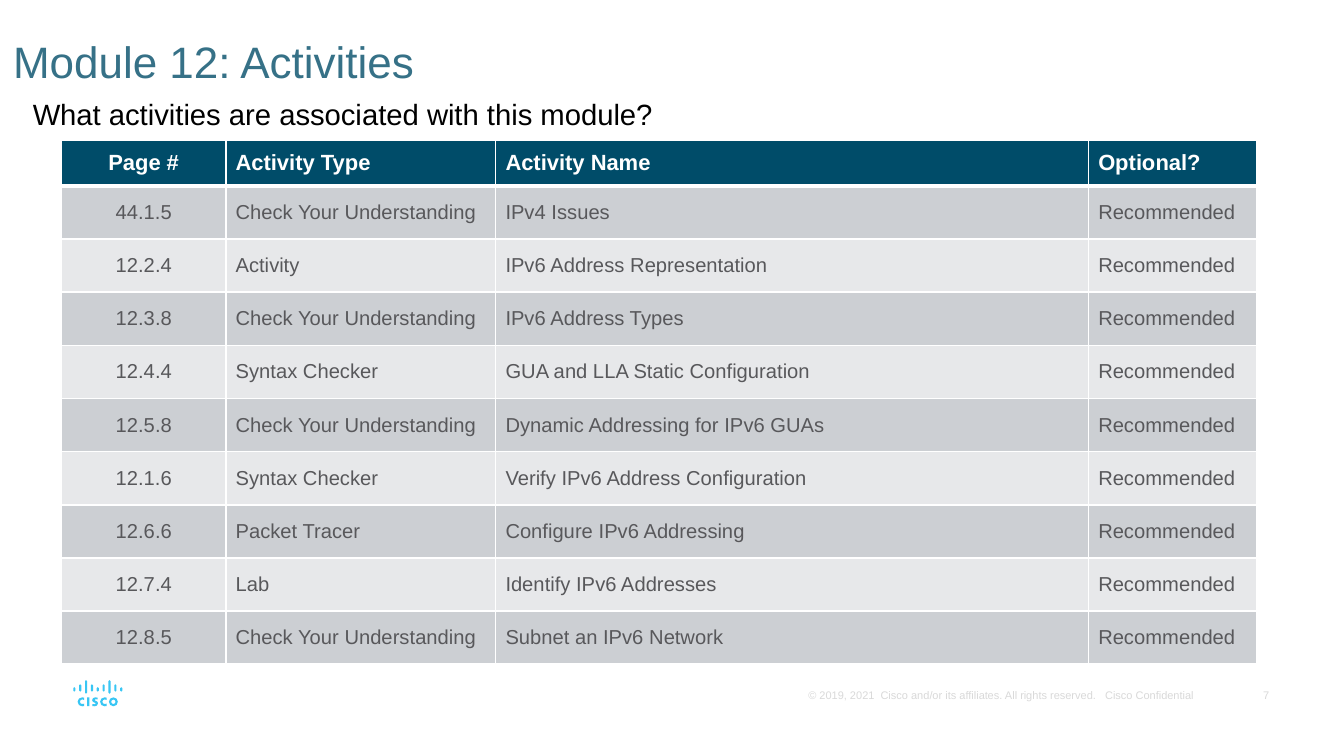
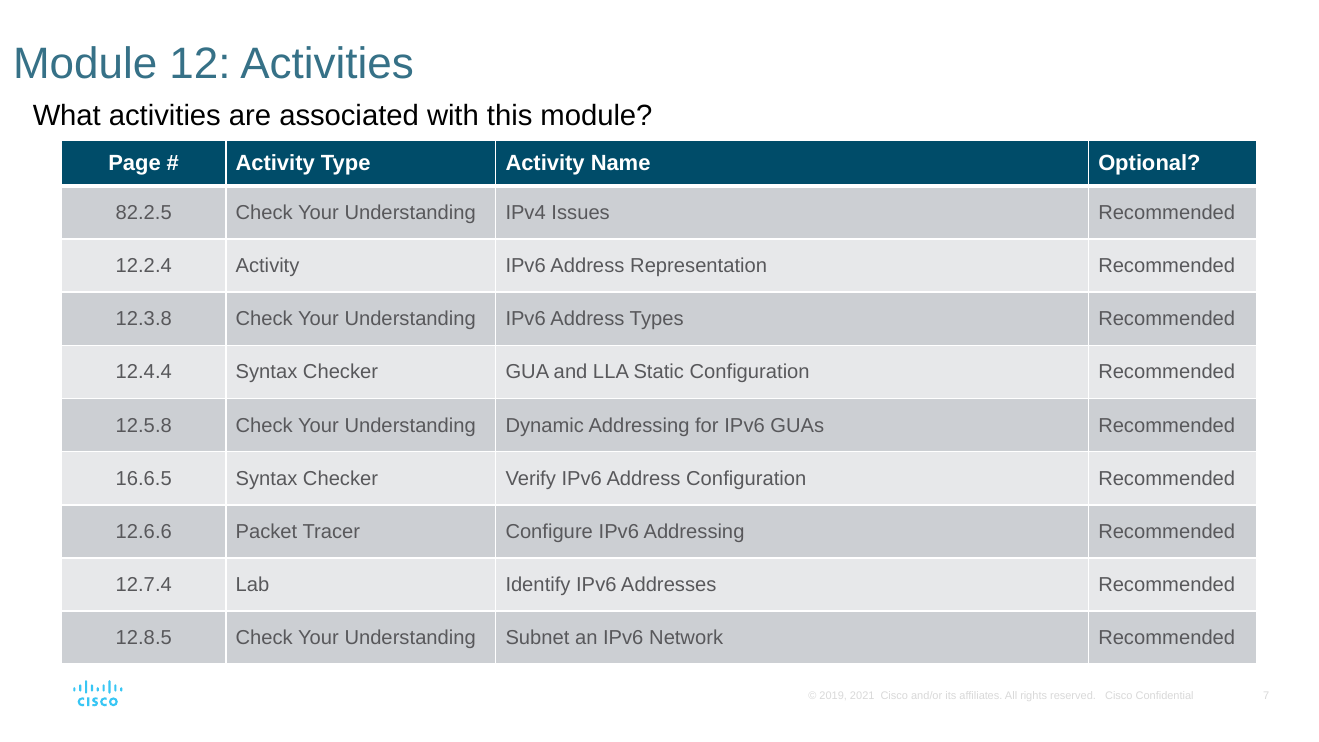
44.1.5: 44.1.5 -> 82.2.5 (144, 213)
12.1.6: 12.1.6 -> 16.6.5 (144, 479)
